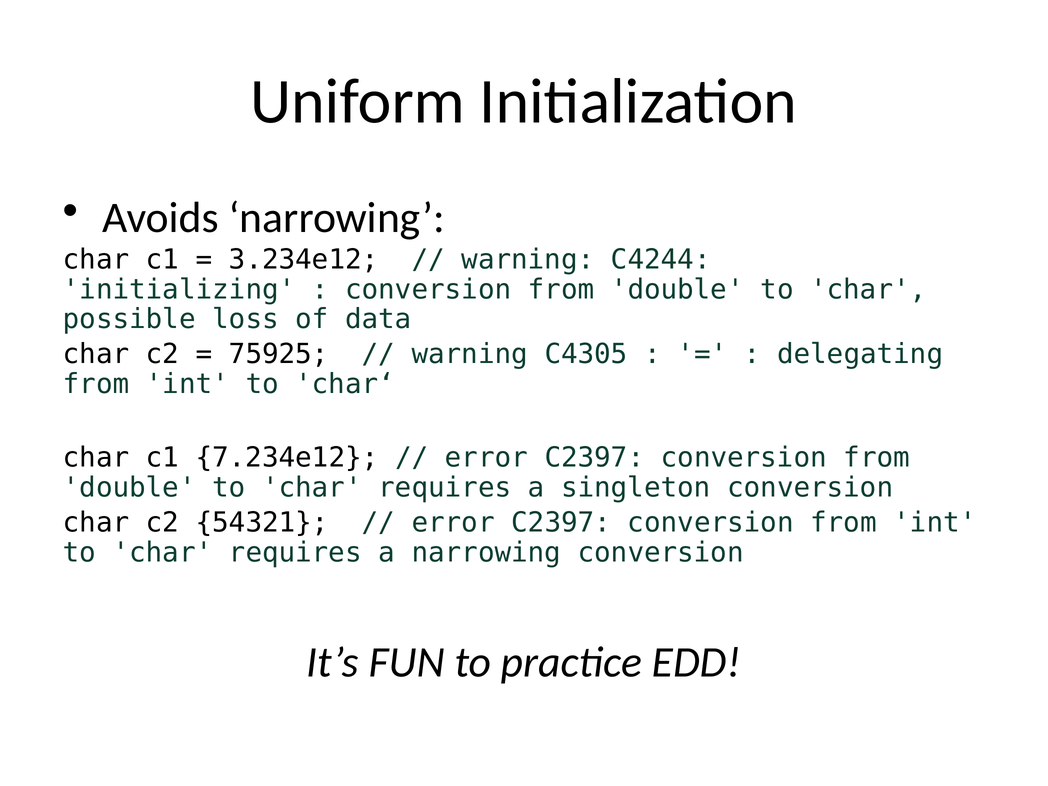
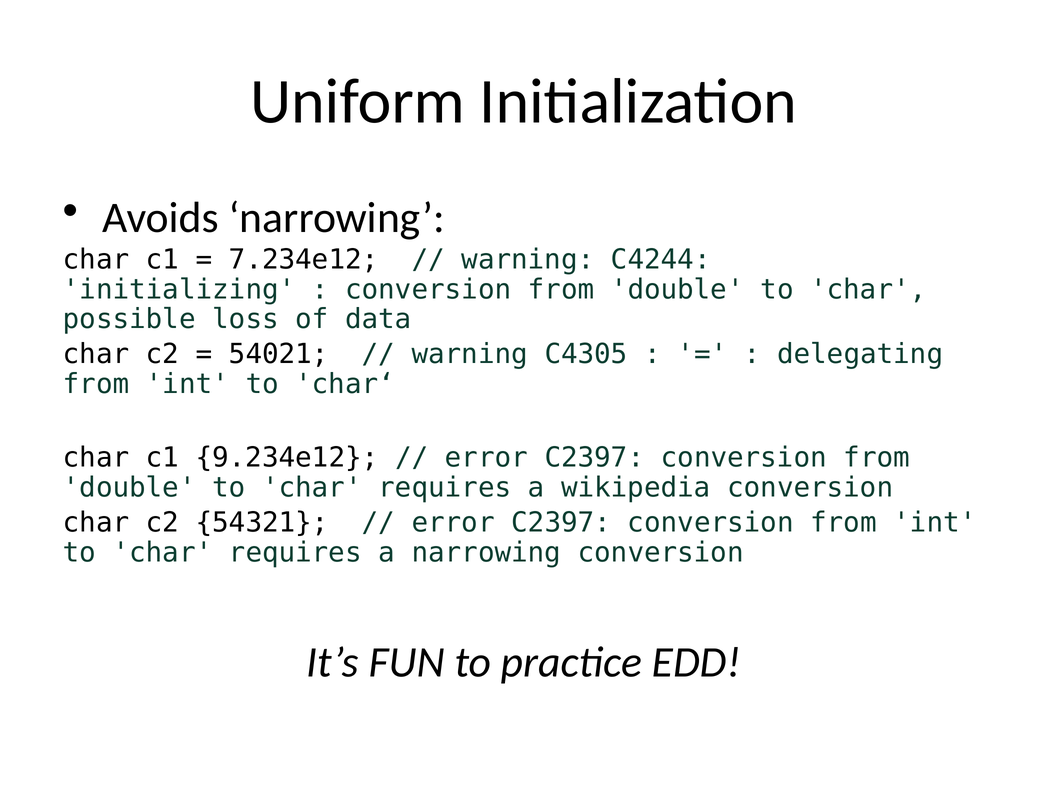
3.234e12: 3.234e12 -> 7.234e12 (304, 260)
75925: 75925 -> 54021 (279, 354)
7.234e12: 7.234e12 -> 9.234e12 (287, 458)
singleton: singleton -> wikipedia (636, 488)
